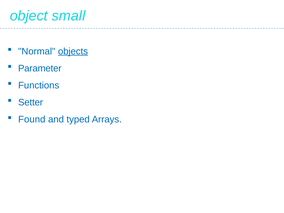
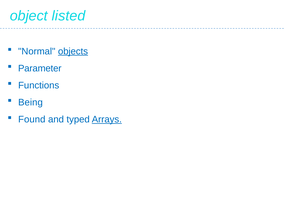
small: small -> listed (69, 16)
Setter: Setter -> Being (30, 102)
Arrays underline: none -> present (107, 119)
